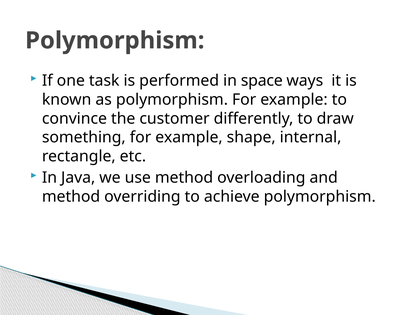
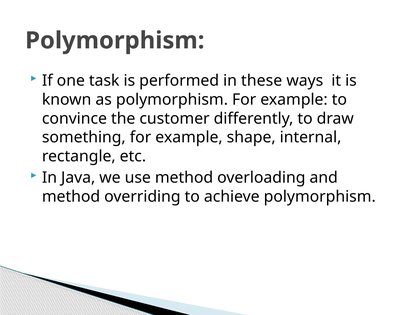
space: space -> these (262, 81)
